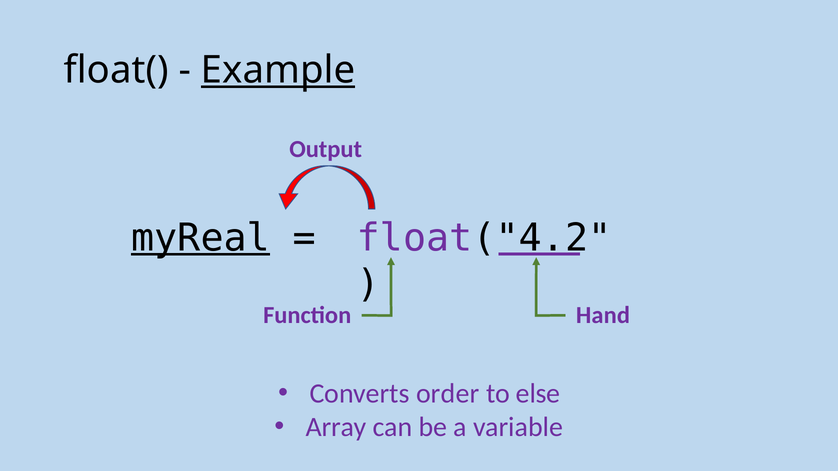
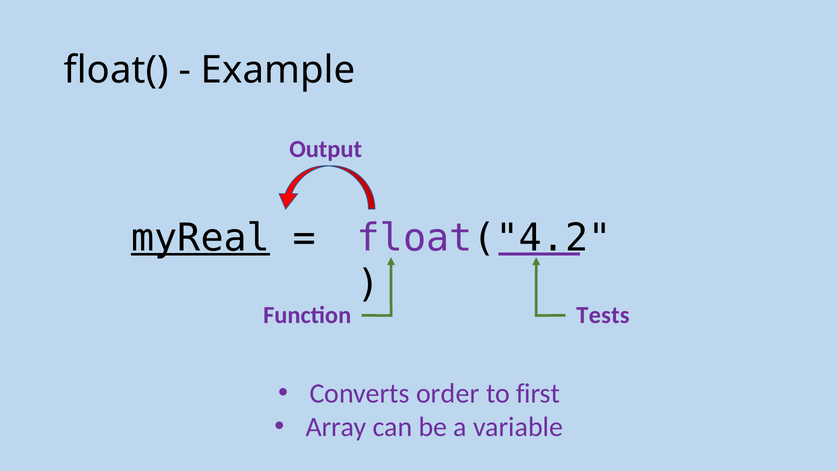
Example underline: present -> none (278, 70)
Hand: Hand -> Tests (603, 315)
else: else -> first (538, 394)
